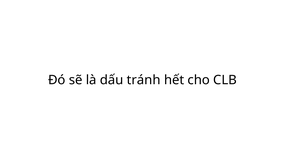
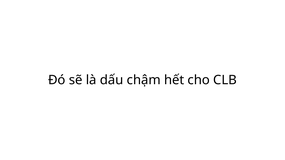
tránh: tránh -> chậm (144, 80)
